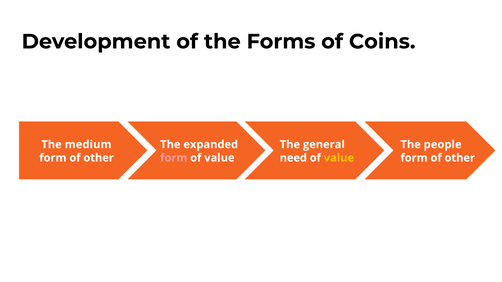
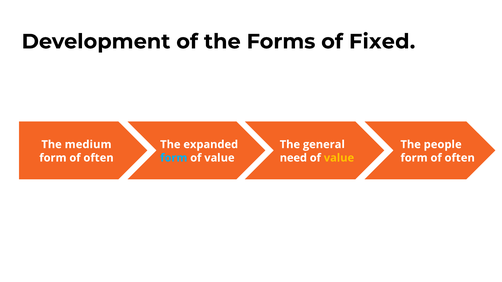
Coins: Coins -> Fixed (382, 42)
other: other -> often (99, 158)
form colour: pink -> light blue (174, 158)
other: other -> often (460, 158)
